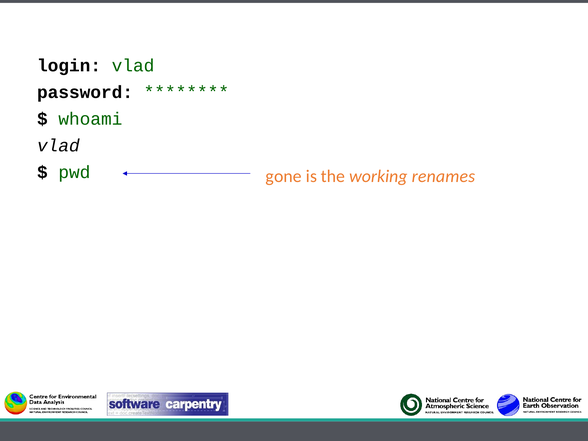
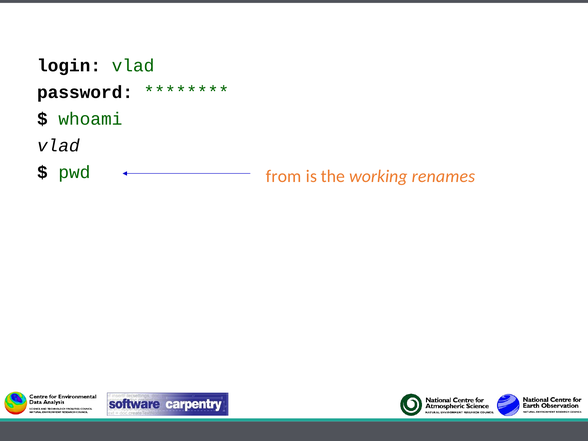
gone: gone -> from (284, 176)
